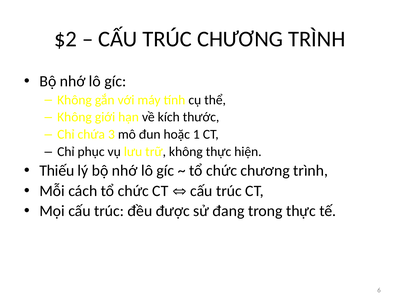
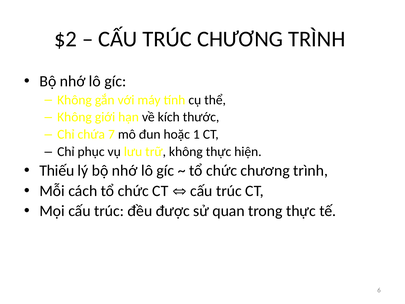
3: 3 -> 7 (111, 134)
đang: đang -> quan (229, 211)
